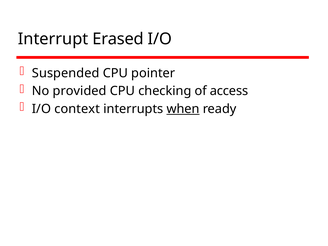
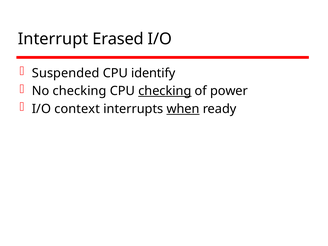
pointer: pointer -> identify (153, 73)
No provided: provided -> checking (80, 91)
checking underline: none -> present (165, 91)
access: access -> power (229, 91)
